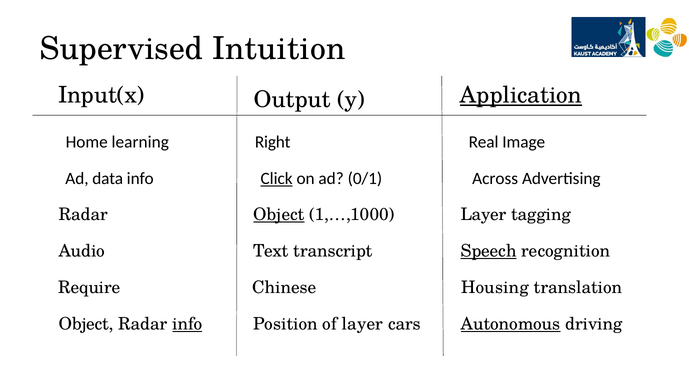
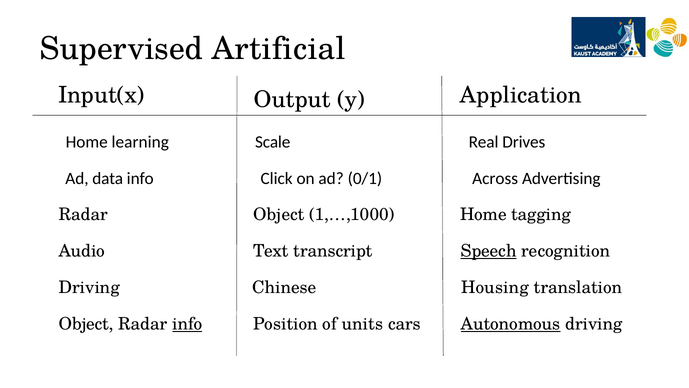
Intuition: Intuition -> Artificial (279, 49)
Application underline: present -> none (521, 95)
Right: Right -> Scale (273, 142)
Image: Image -> Drives (524, 142)
Click underline: present -> none (277, 178)
Object underline: present -> none (279, 215)
1,…,1000 Layer: Layer -> Home (483, 215)
Require: Require -> Driving (89, 287)
of layer: layer -> units (362, 324)
